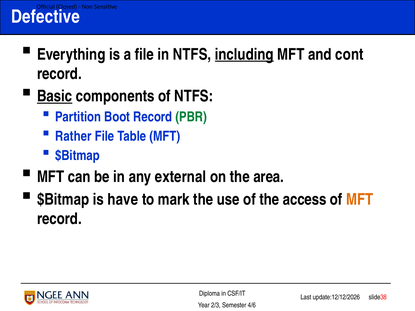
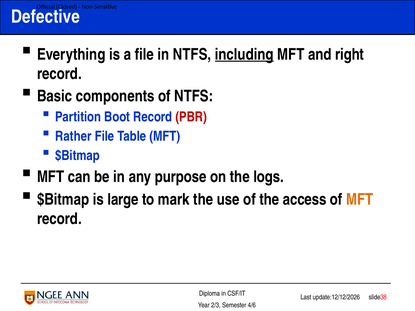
cont: cont -> right (350, 54)
Basic underline: present -> none (55, 96)
PBR colour: green -> red (191, 117)
external: external -> purpose (181, 177)
area: area -> logs (269, 177)
have: have -> large (123, 200)
